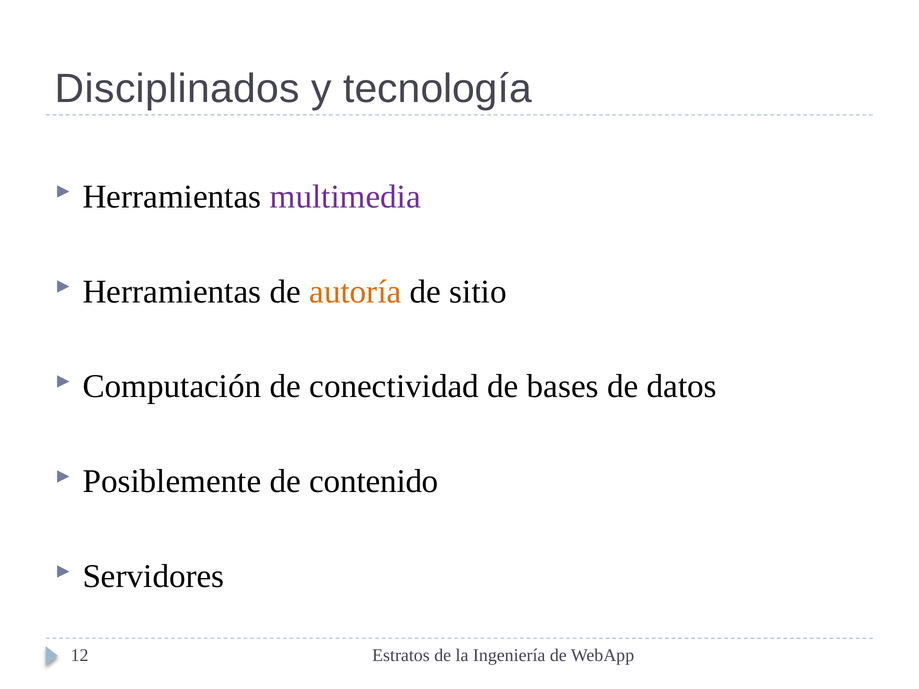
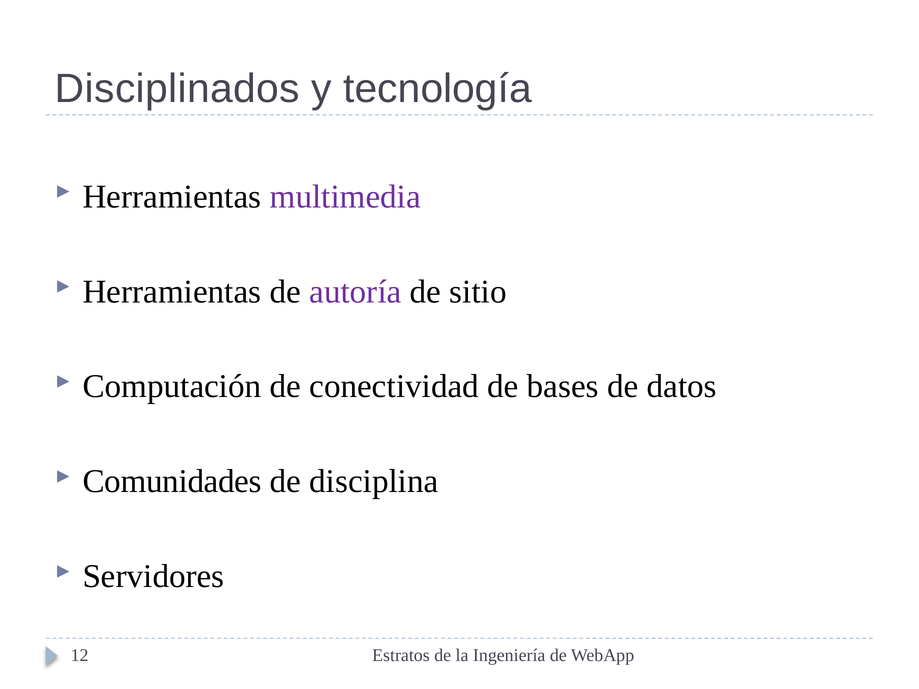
autoría colour: orange -> purple (355, 292)
Posiblemente: Posiblemente -> Comunidades (172, 482)
contenido: contenido -> disciplina (374, 482)
